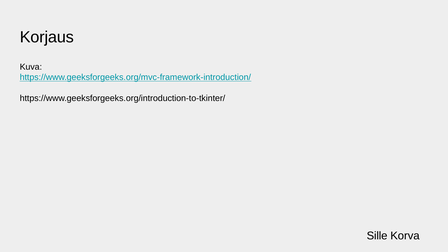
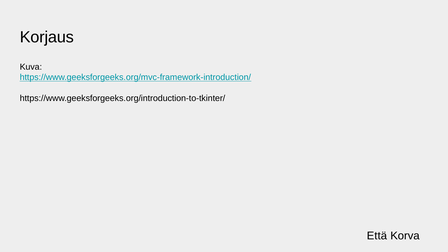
Sille: Sille -> Että (377, 236)
